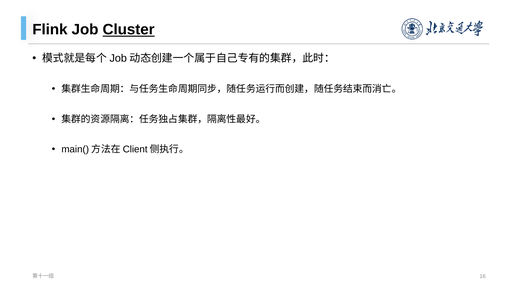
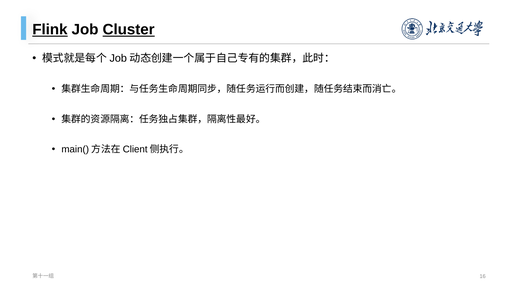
Flink underline: none -> present (50, 30)
